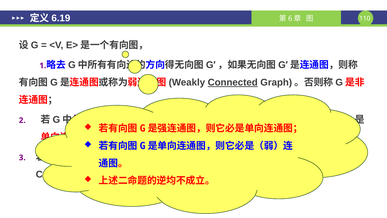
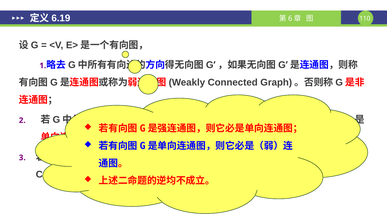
Connected underline: present -> none (233, 82)
